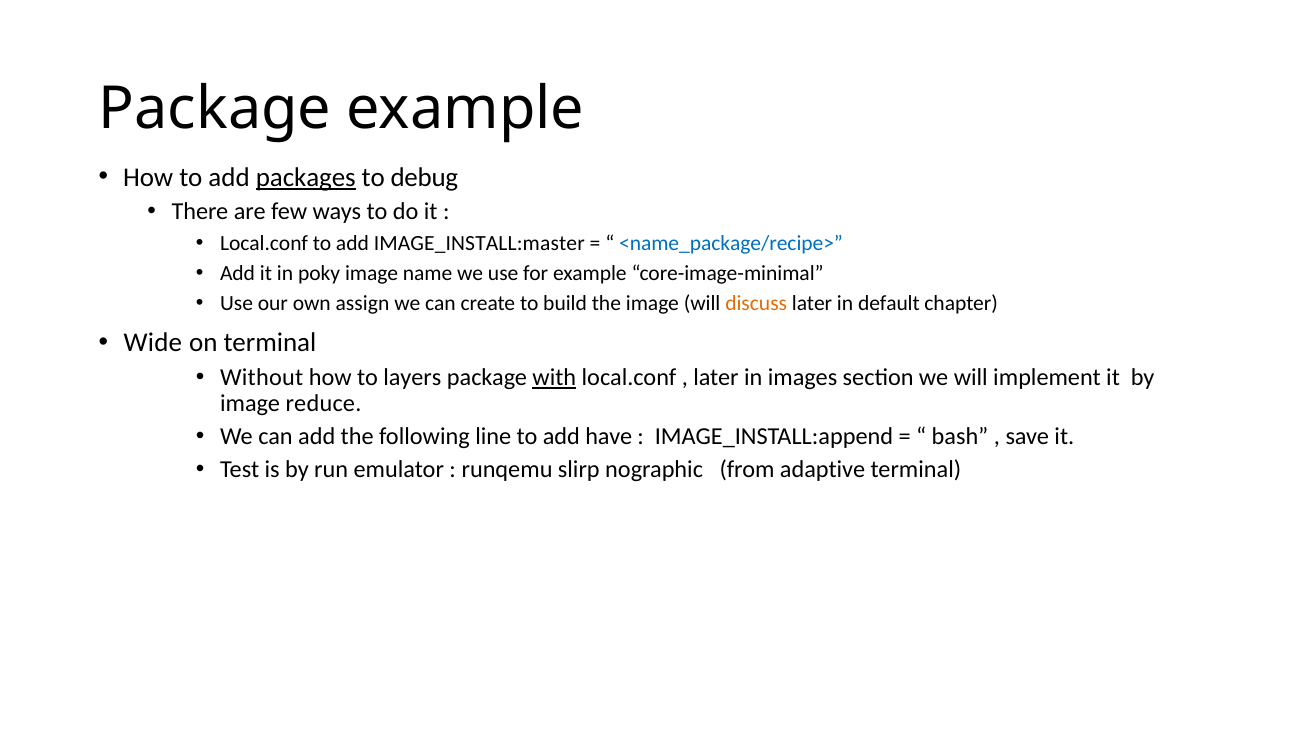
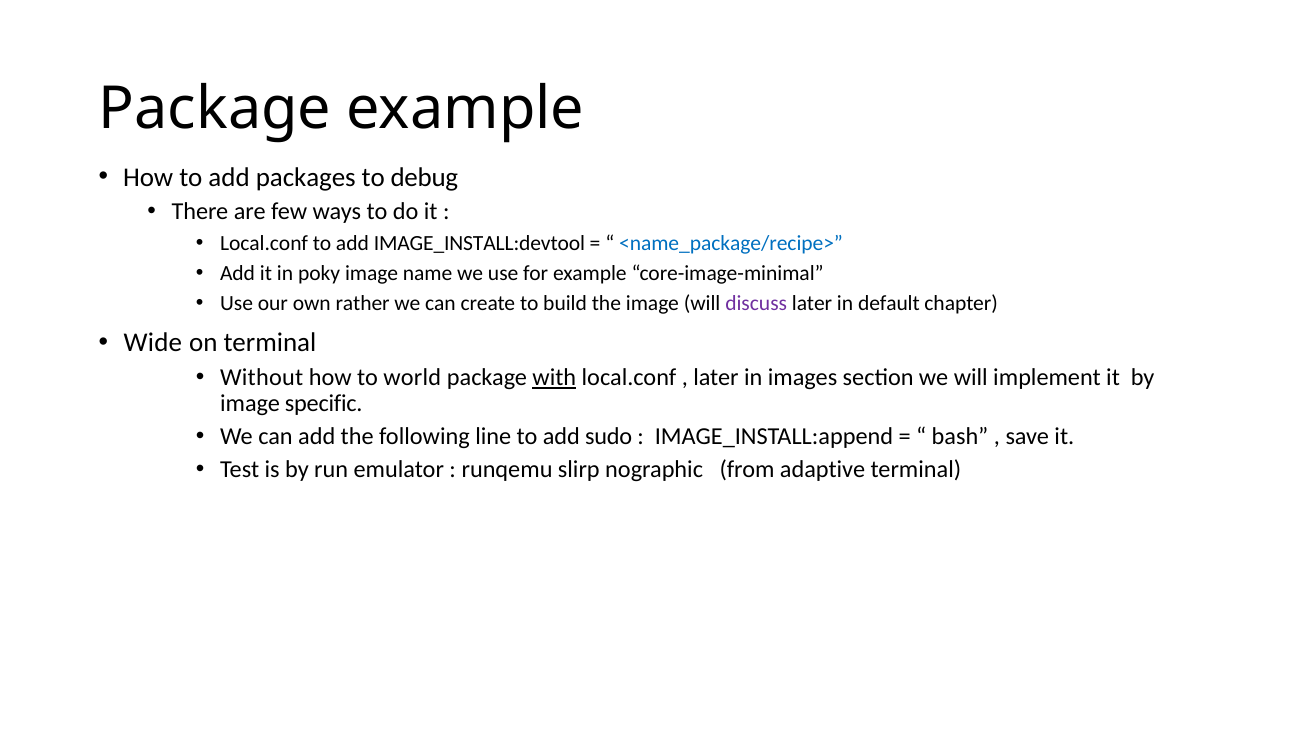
packages underline: present -> none (306, 177)
IMAGE_INSTALL:master: IMAGE_INSTALL:master -> IMAGE_INSTALL:devtool (479, 243)
assign: assign -> rather (363, 303)
discuss colour: orange -> purple (756, 303)
layers: layers -> world (412, 377)
reduce: reduce -> specific (324, 403)
have: have -> sudo (609, 436)
